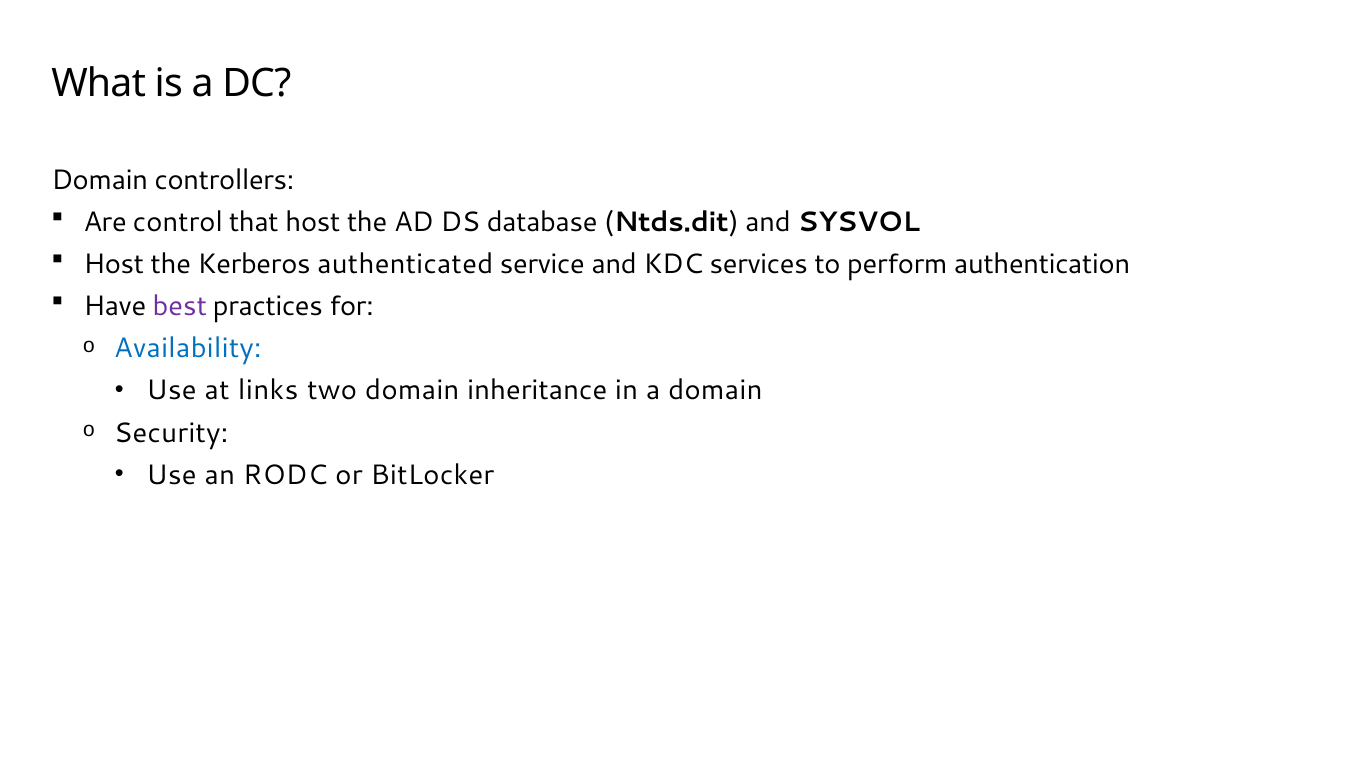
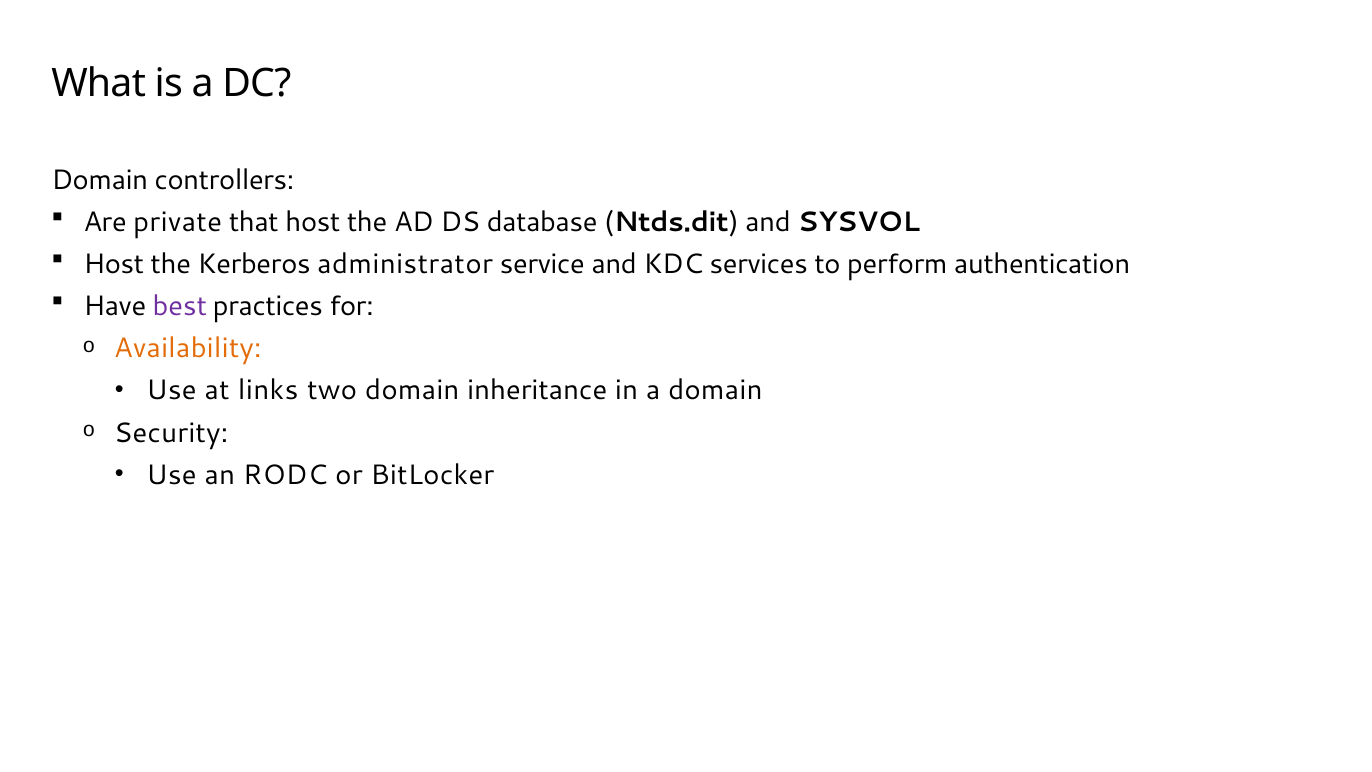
control: control -> private (178, 222)
authenticated: authenticated -> administrator (405, 264)
Availability colour: blue -> orange (188, 348)
